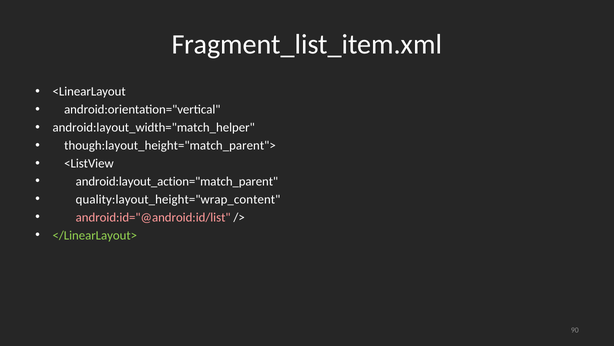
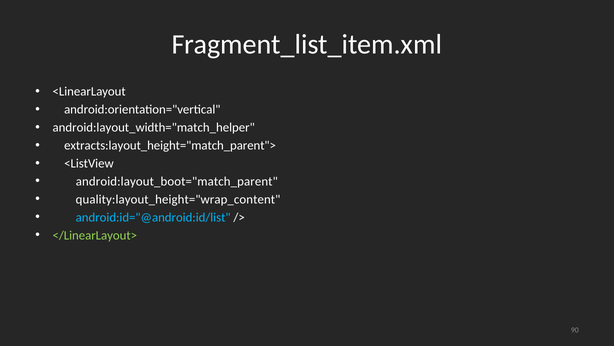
though:layout_height="match_parent">: though:layout_height="match_parent"> -> extracts:layout_height="match_parent"> (170, 145)
android:layout_action="match_parent: android:layout_action="match_parent -> android:layout_boot="match_parent (177, 181)
android:id="@android:id/list colour: pink -> light blue (153, 217)
